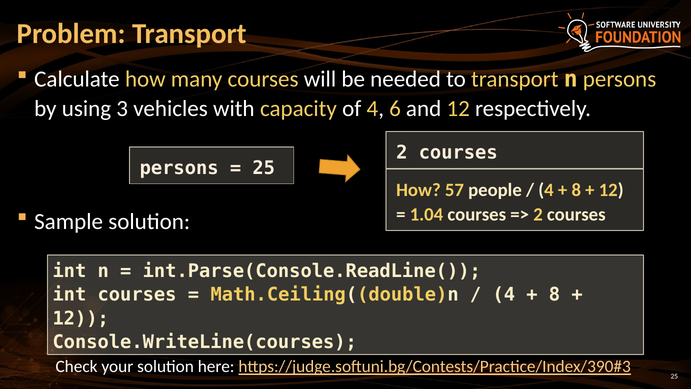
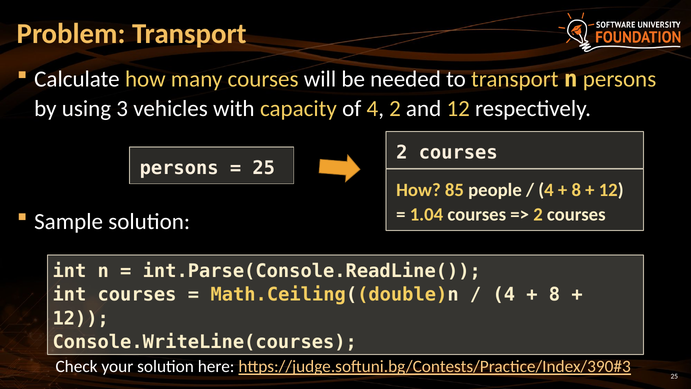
4 6: 6 -> 2 (395, 108)
57: 57 -> 85 (454, 190)
